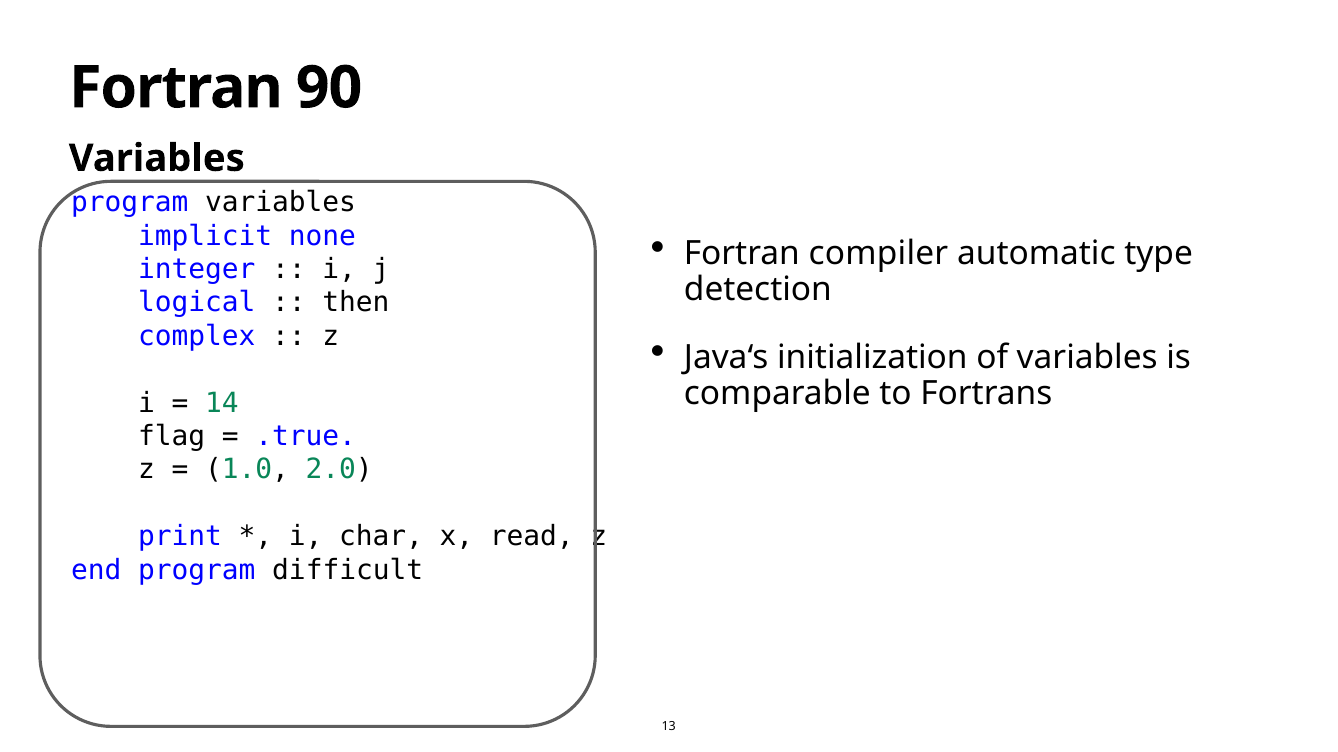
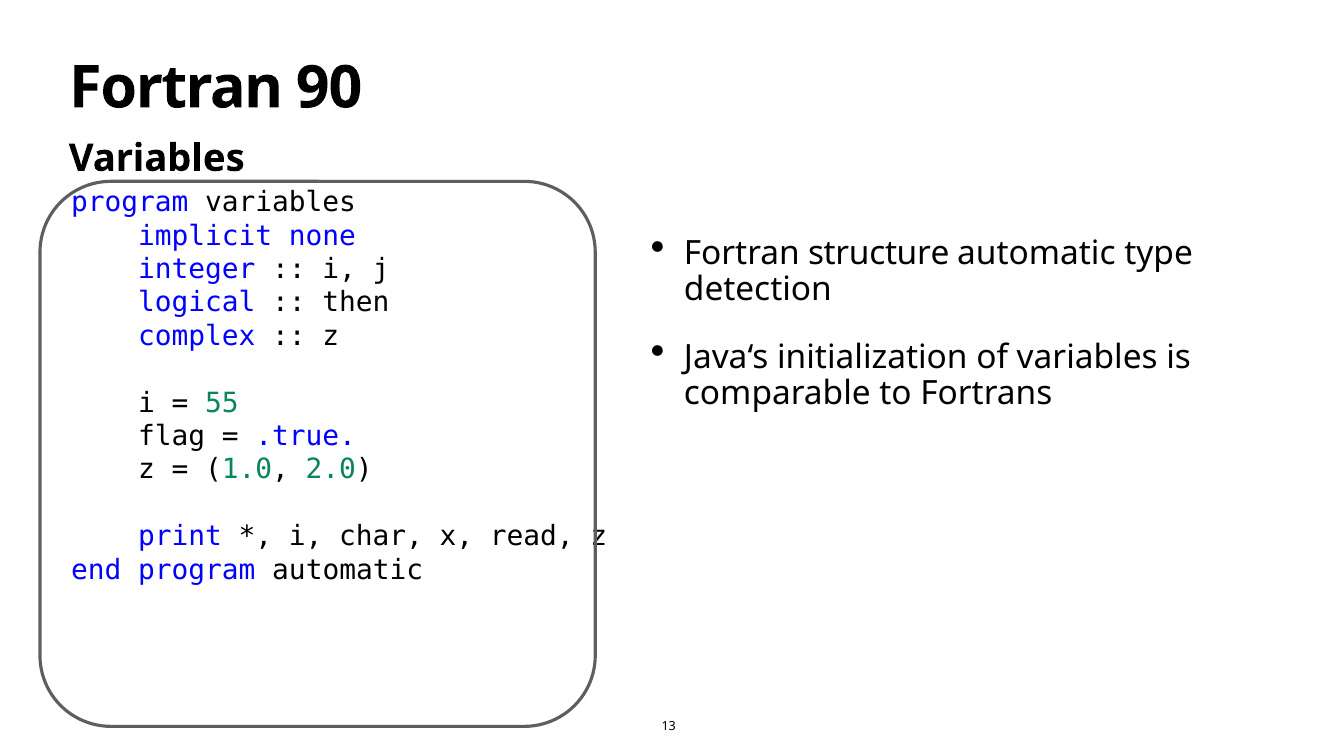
compiler: compiler -> structure (879, 254)
14: 14 -> 55 (222, 403)
program difficult: difficult -> automatic (348, 571)
